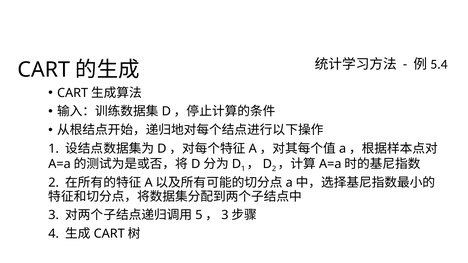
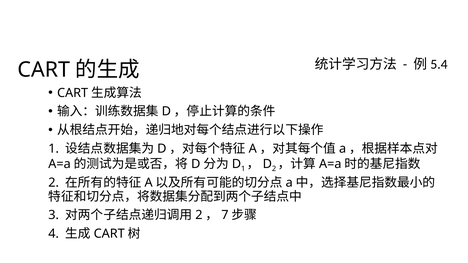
5: 5 -> 2 (199, 215)
3: 3 -> 7 (225, 215)
